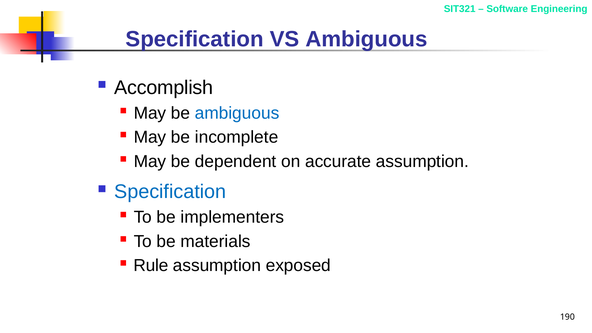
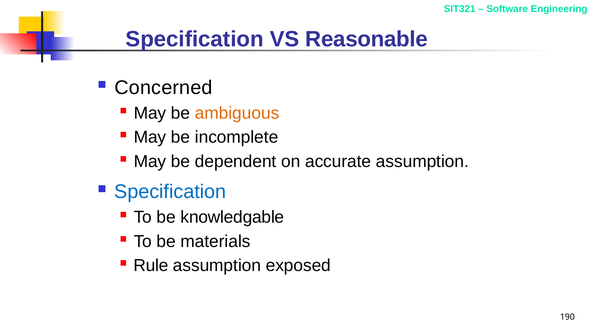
VS Ambiguous: Ambiguous -> Reasonable (367, 39)
Accomplish: Accomplish -> Concerned (164, 88)
ambiguous colour: blue -> orange (237, 113)
implementers: implementers -> knowledgable (232, 217)
